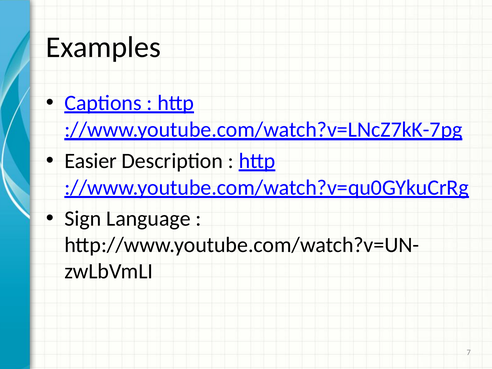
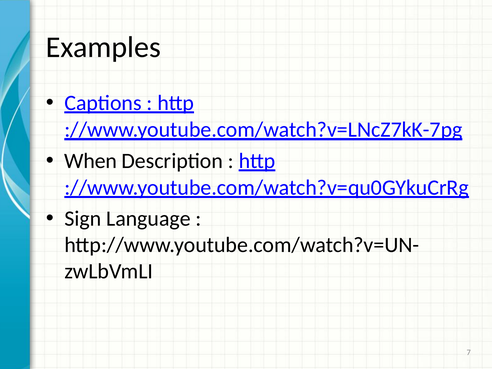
Easier: Easier -> When (91, 161)
